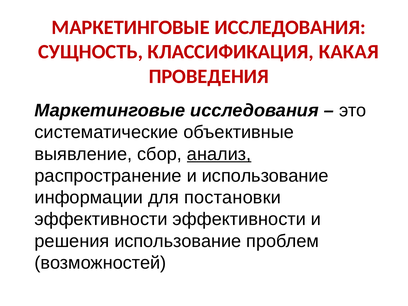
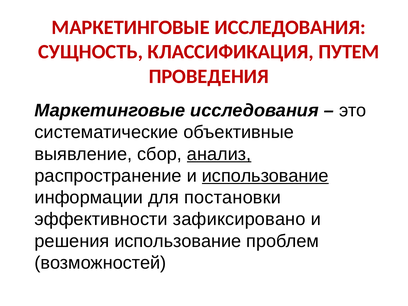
КАКАЯ: КАКАЯ -> ПУТЕМ (349, 52)
использование underline: none -> present (265, 176)
эффективности эффективности: эффективности -> зафиксировано (239, 219)
